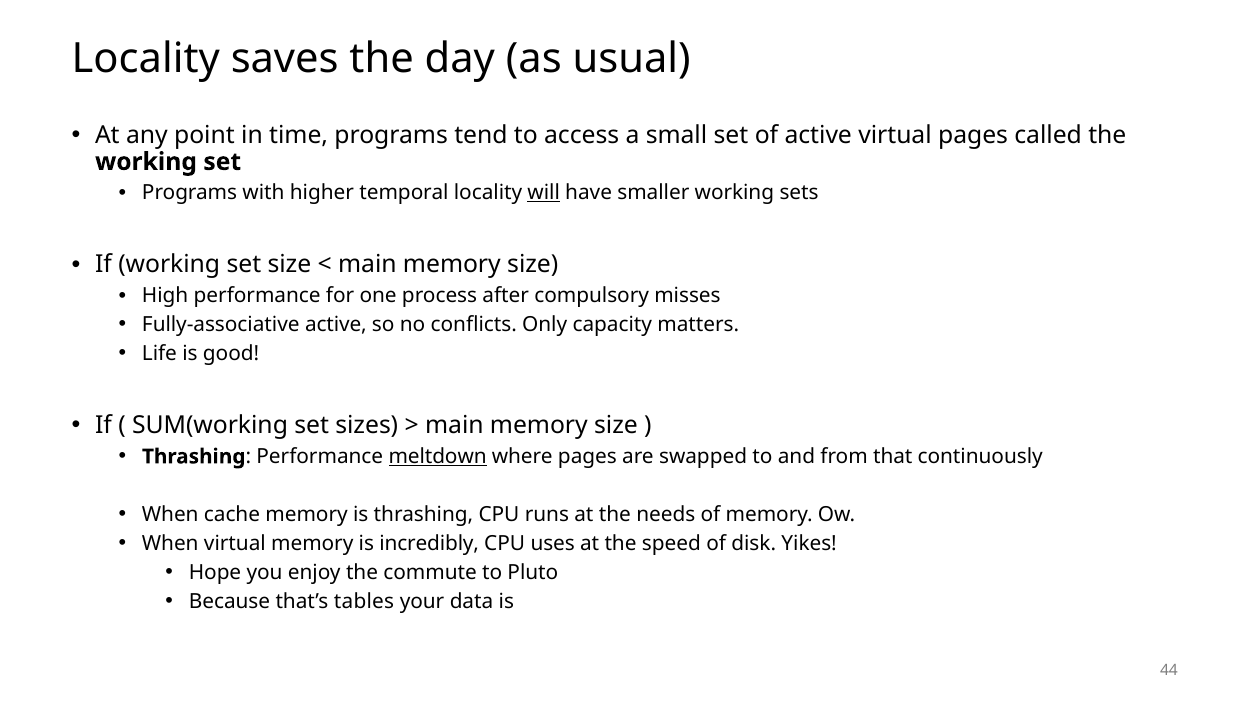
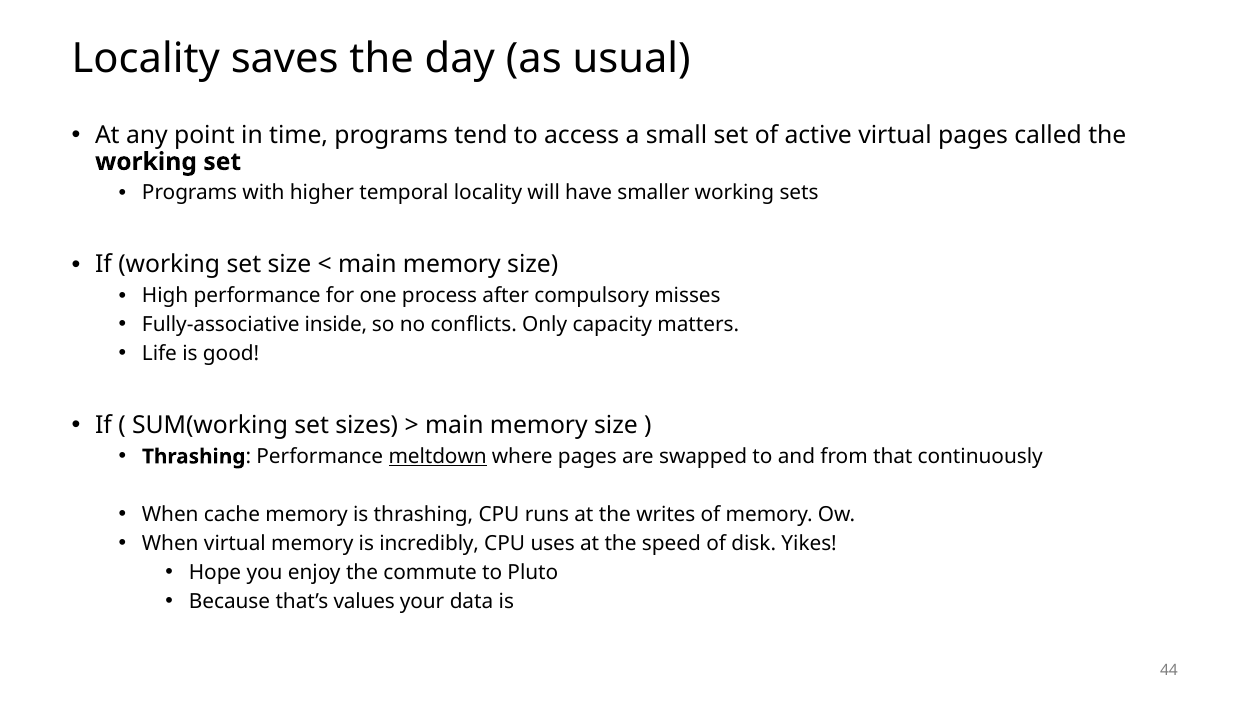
will underline: present -> none (544, 193)
Fully-associative active: active -> inside (336, 325)
needs: needs -> writes (666, 515)
tables: tables -> values (364, 602)
